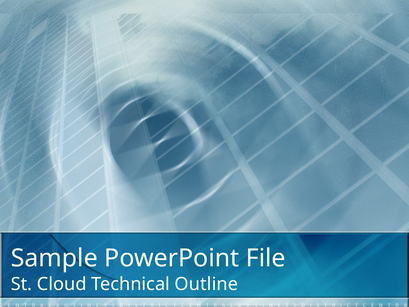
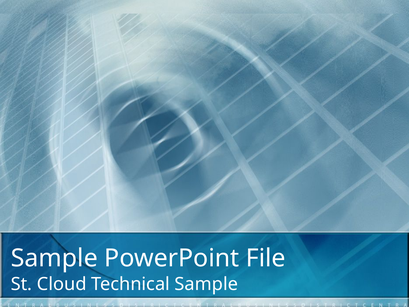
Technical Outline: Outline -> Sample (206, 284)
